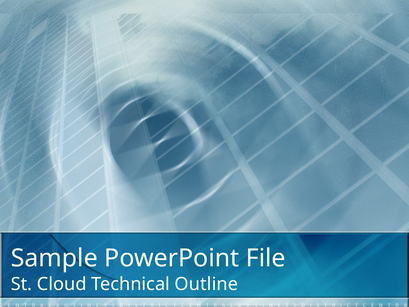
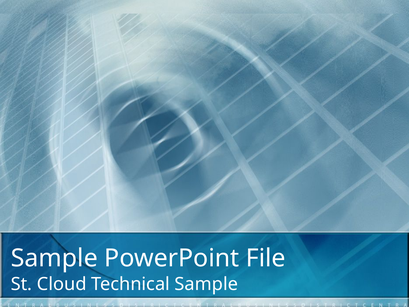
Technical Outline: Outline -> Sample (206, 284)
